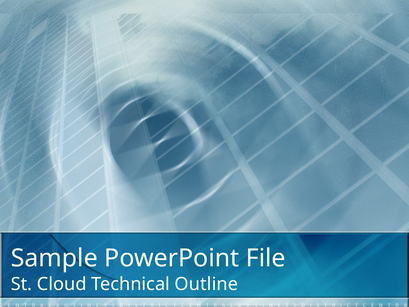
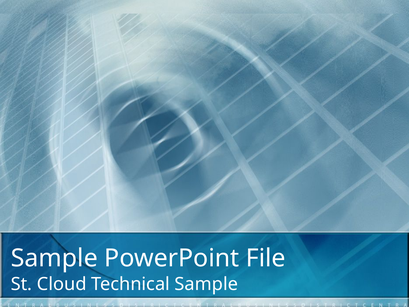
Technical Outline: Outline -> Sample (206, 284)
